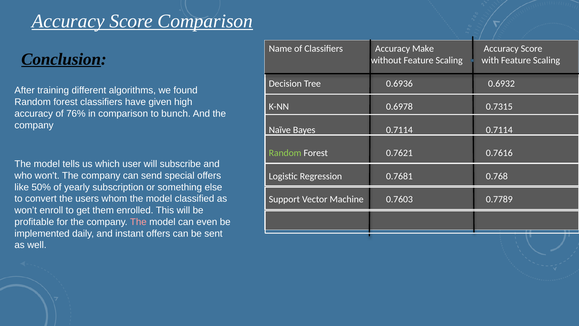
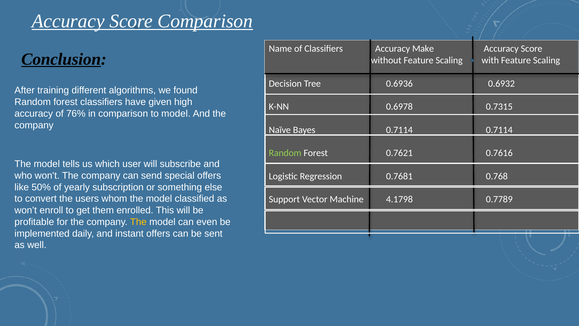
to bunch: bunch -> model (176, 113)
0.7603: 0.7603 -> 4.1798 (399, 199)
The colour: pink -> yellow (138, 222)
